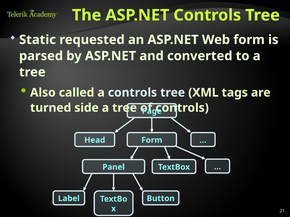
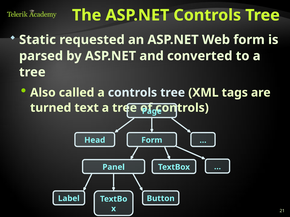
side: side -> text (87, 108)
